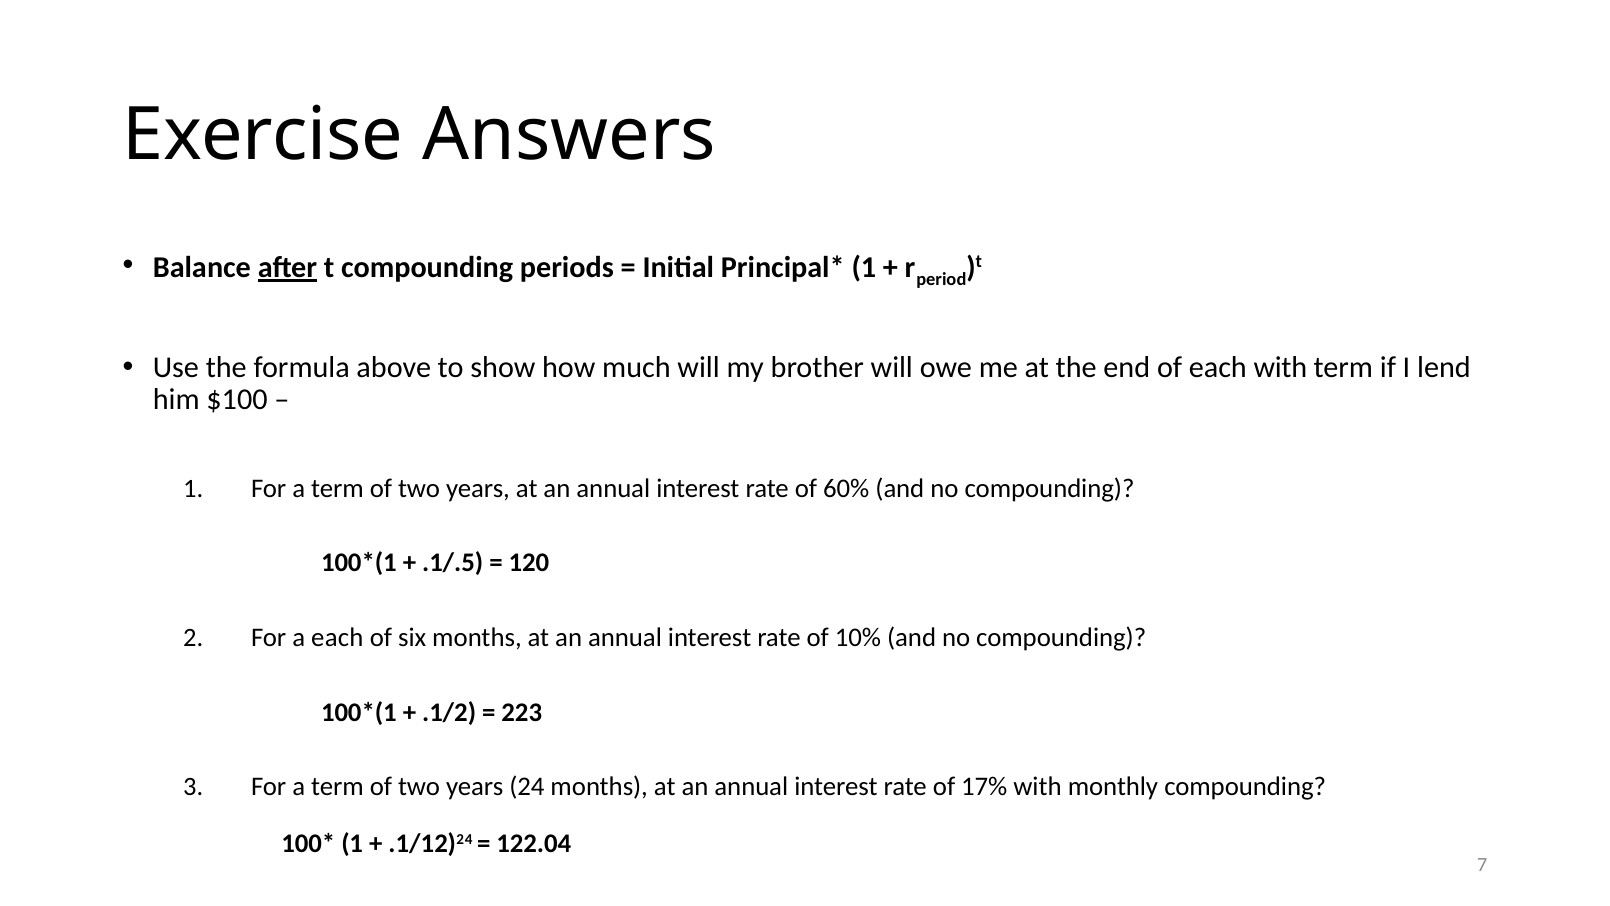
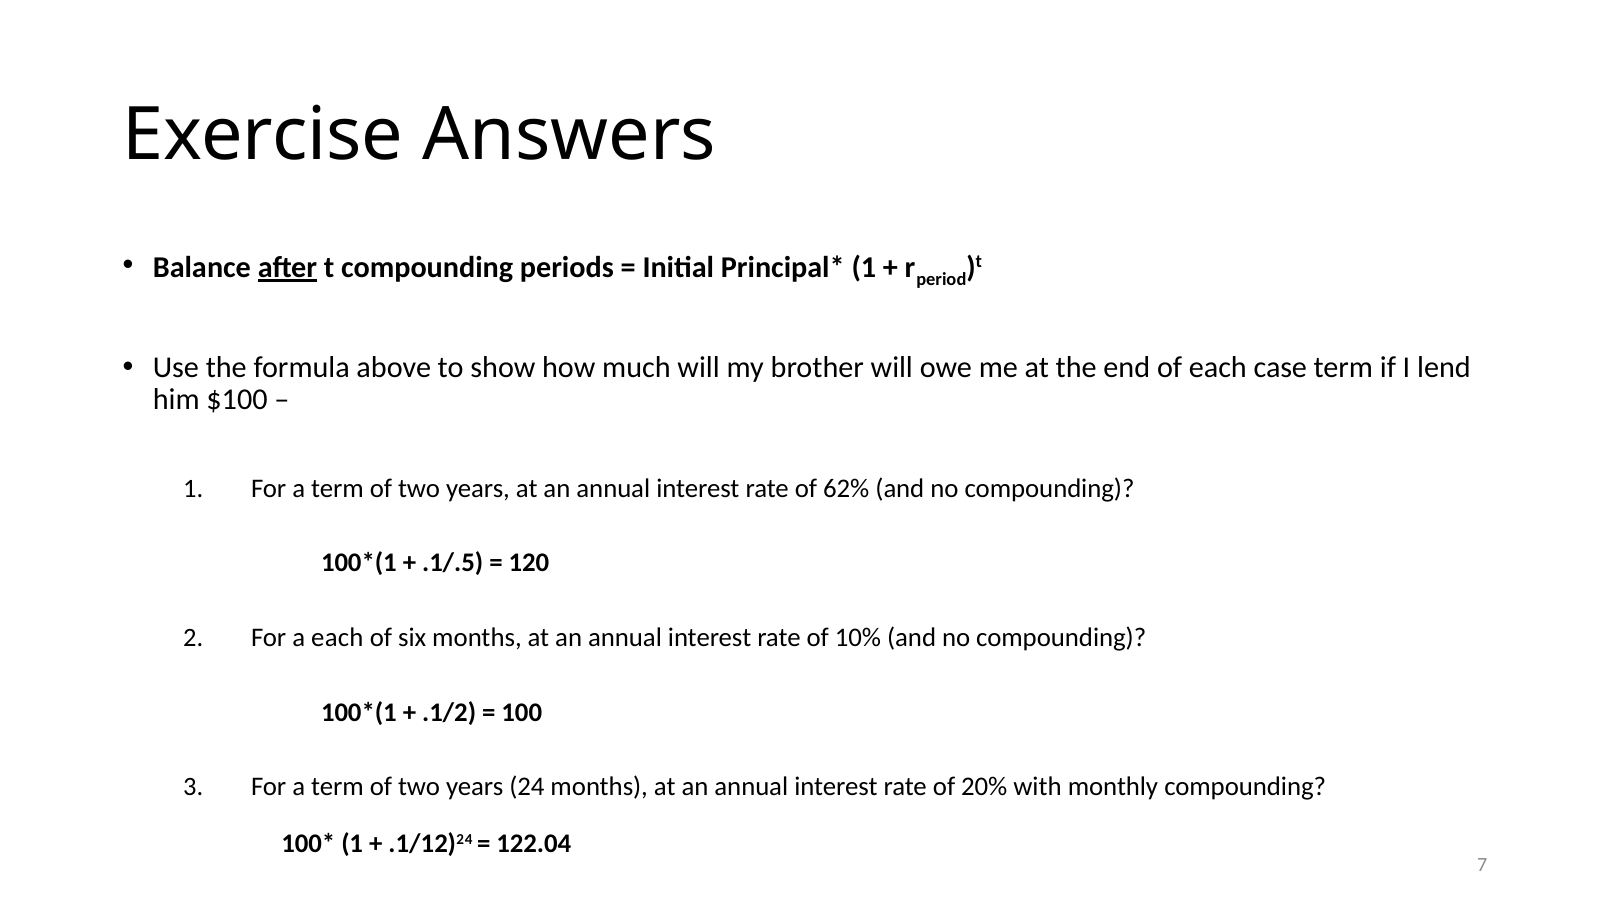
each with: with -> case (1280, 367)
60%: 60% -> 62% (846, 488)
223: 223 -> 100 (522, 712)
17%: 17% -> 20% (984, 787)
